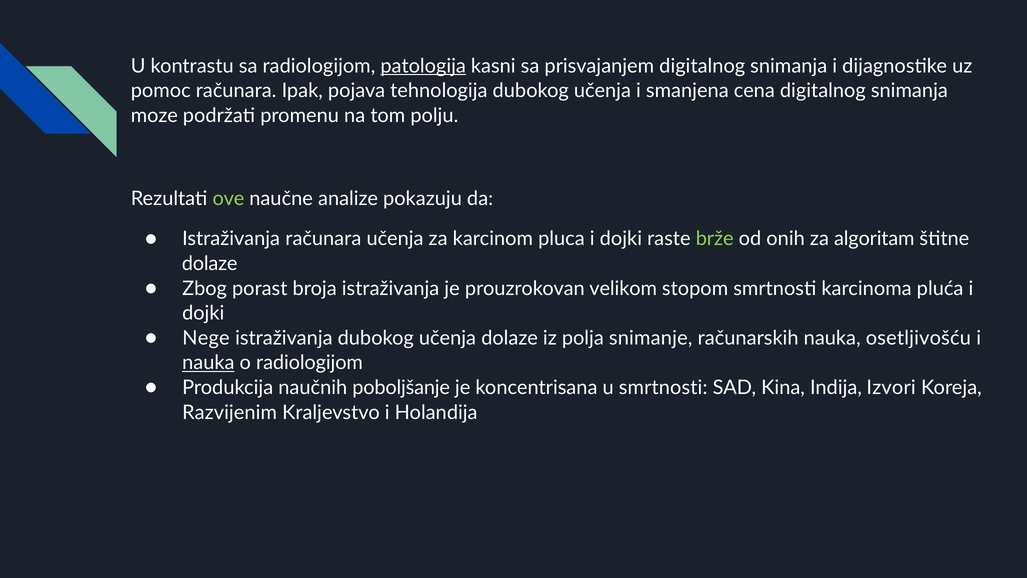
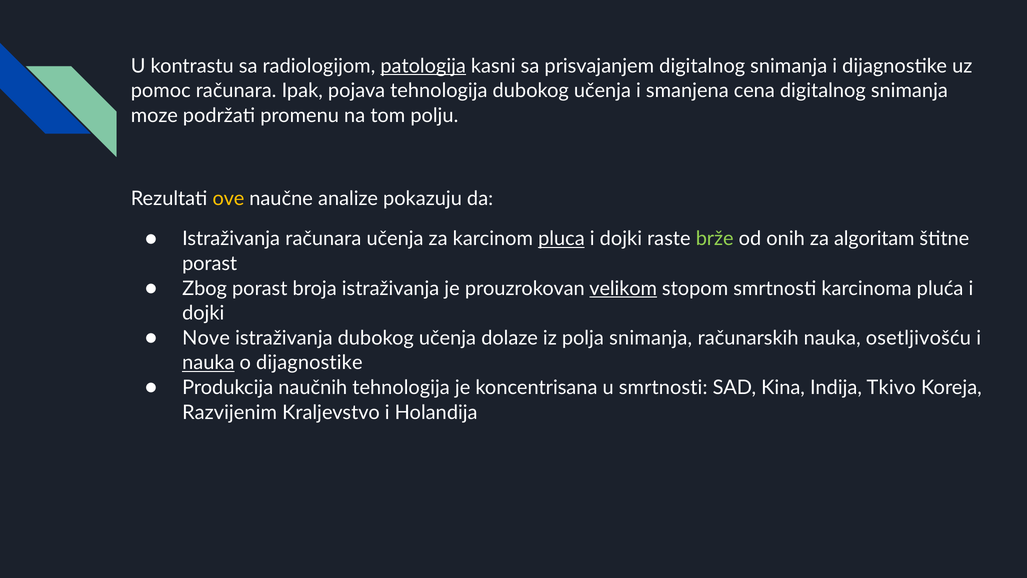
ove colour: light green -> yellow (228, 199)
pluca underline: none -> present (561, 239)
dolaze: dolaze -> porast (210, 264)
velikom underline: none -> present (623, 288)
Nege: Nege -> Nove (206, 338)
polja snimanje: snimanje -> snimanja (651, 338)
o radiologijom: radiologijom -> dijagnostike (309, 363)
naučnih poboljšanje: poboljšanje -> tehnologija (401, 387)
Izvori: Izvori -> Tkivo (891, 387)
